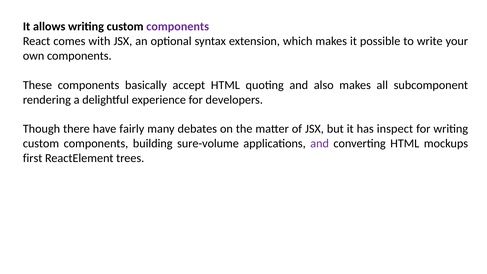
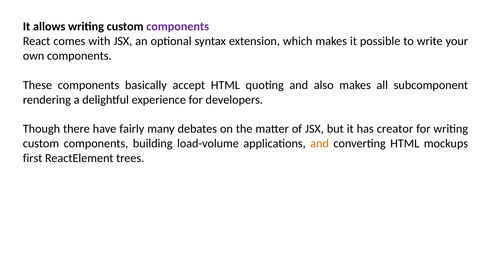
inspect: inspect -> creator (395, 129)
sure-volume: sure-volume -> load-volume (208, 144)
and colour: purple -> orange (320, 144)
